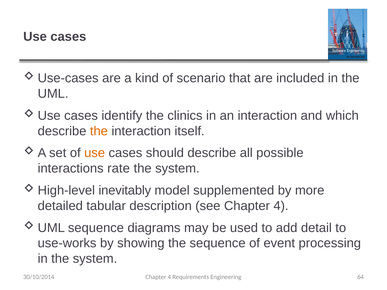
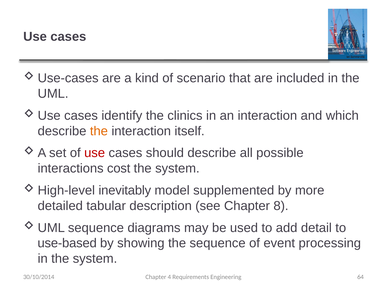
use colour: orange -> red (95, 153)
rate: rate -> cost (119, 169)
see Chapter 4: 4 -> 8 (281, 206)
use-works: use-works -> use-based (67, 243)
